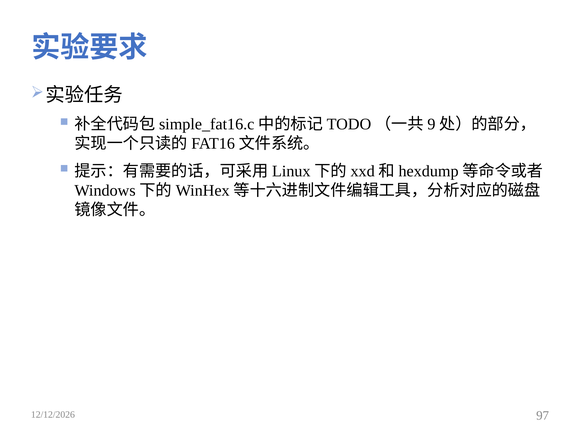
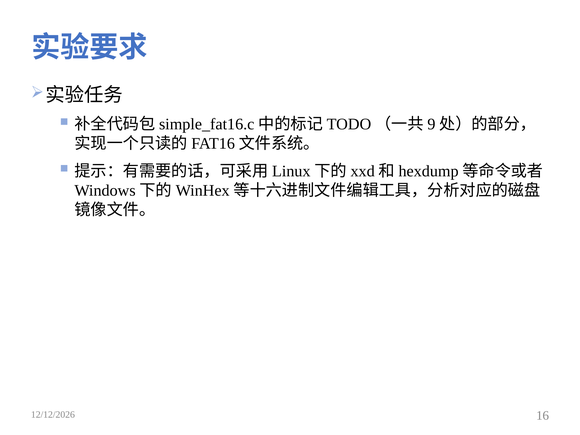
97: 97 -> 16 (543, 416)
